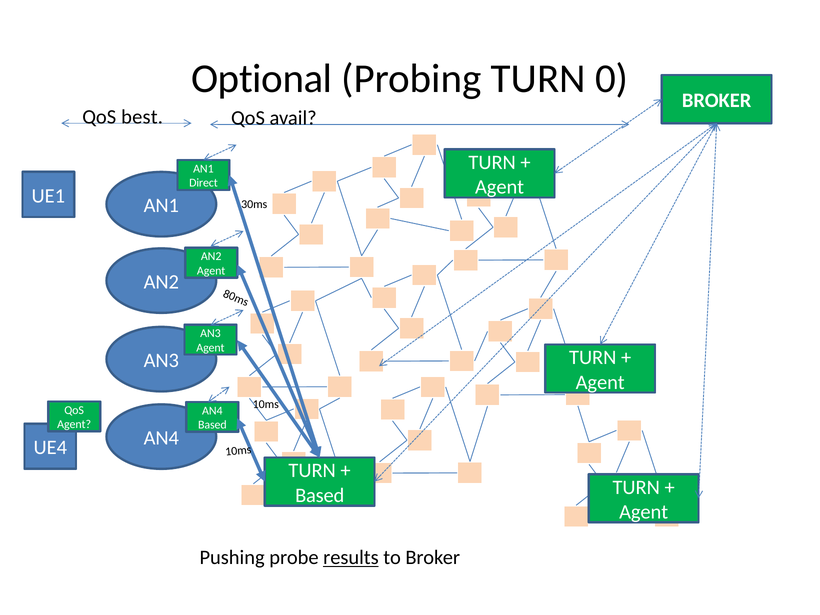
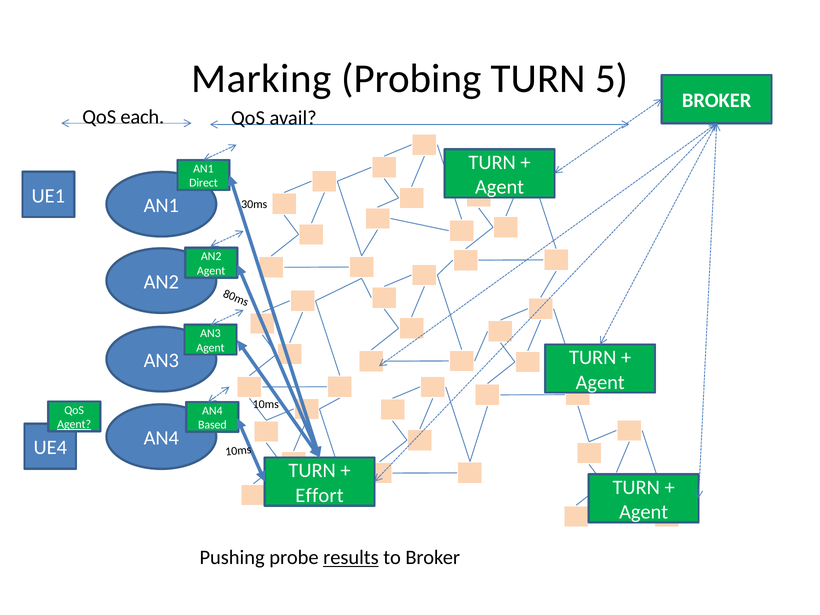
Optional: Optional -> Marking (261, 79)
0: 0 -> 5 (612, 79)
best: best -> each (142, 117)
Agent underline: none -> present (74, 424)
Based: Based -> Effort (319, 495)
